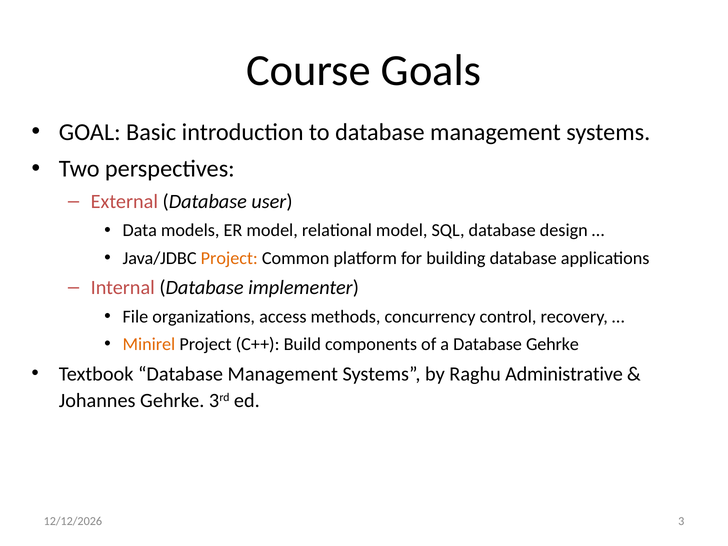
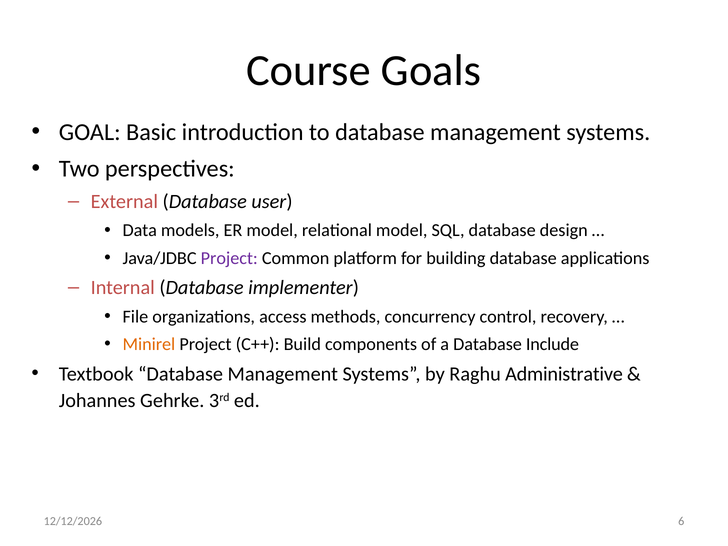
Project colour: orange -> purple (229, 258)
Database Gehrke: Gehrke -> Include (552, 344)
3: 3 -> 6 (681, 521)
